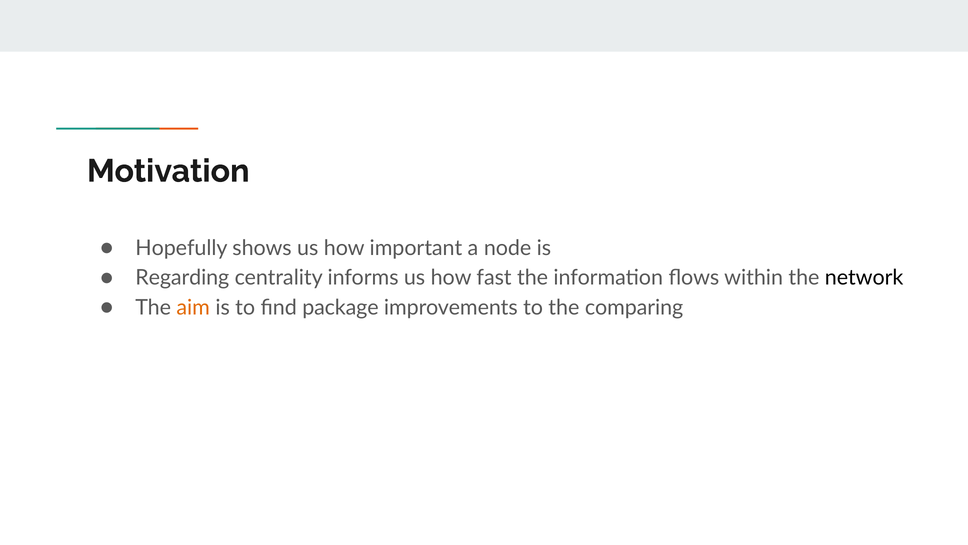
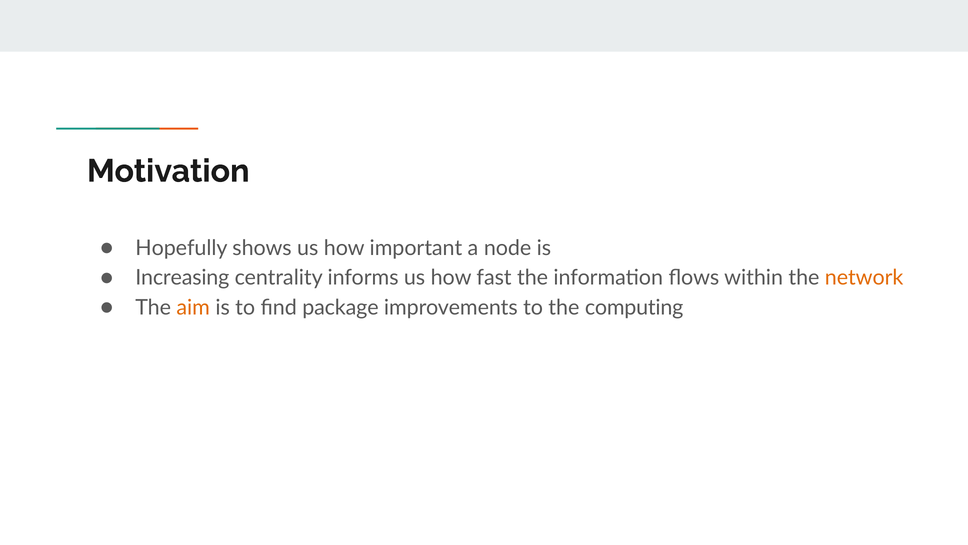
Regarding: Regarding -> Increasing (182, 278)
network colour: black -> orange (864, 278)
comparing: comparing -> computing (634, 307)
